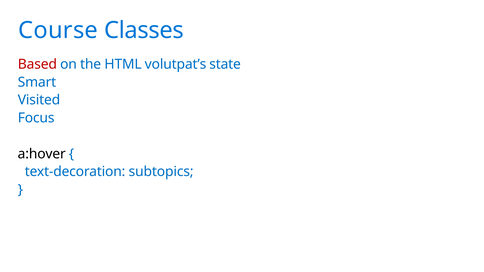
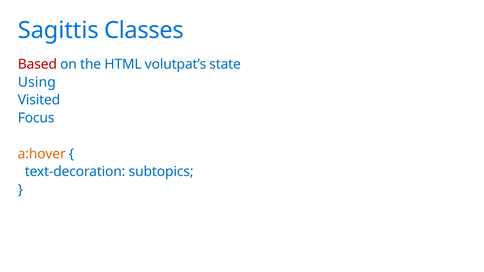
Course: Course -> Sagittis (58, 30)
Smart: Smart -> Using (37, 82)
a:hover colour: black -> orange (42, 154)
